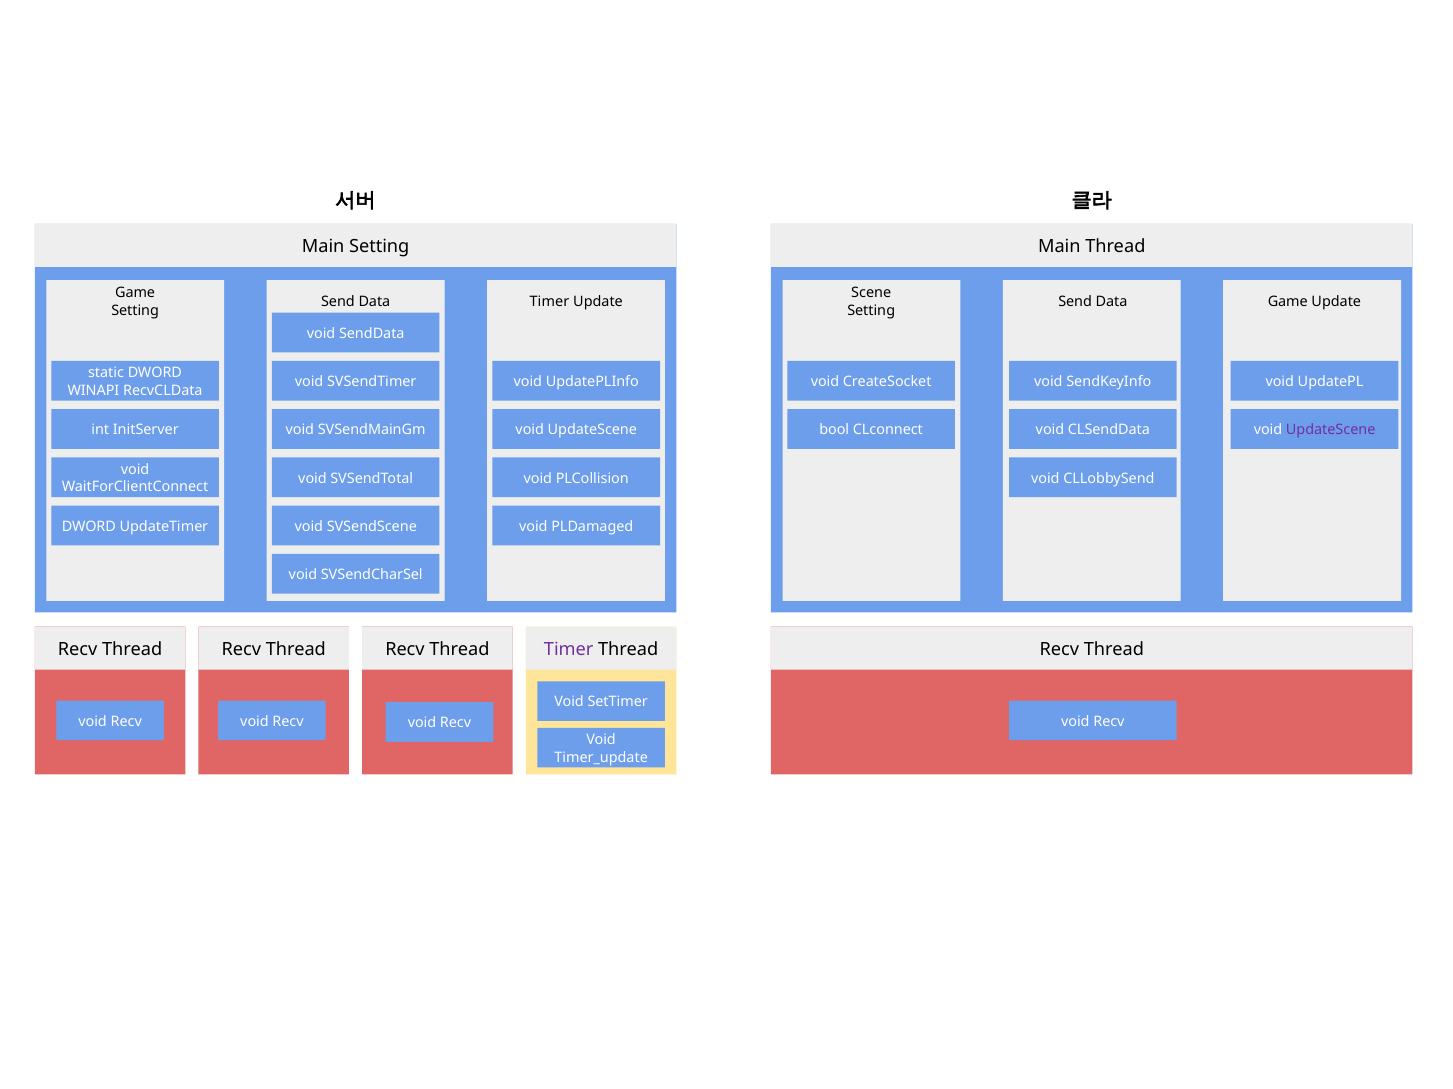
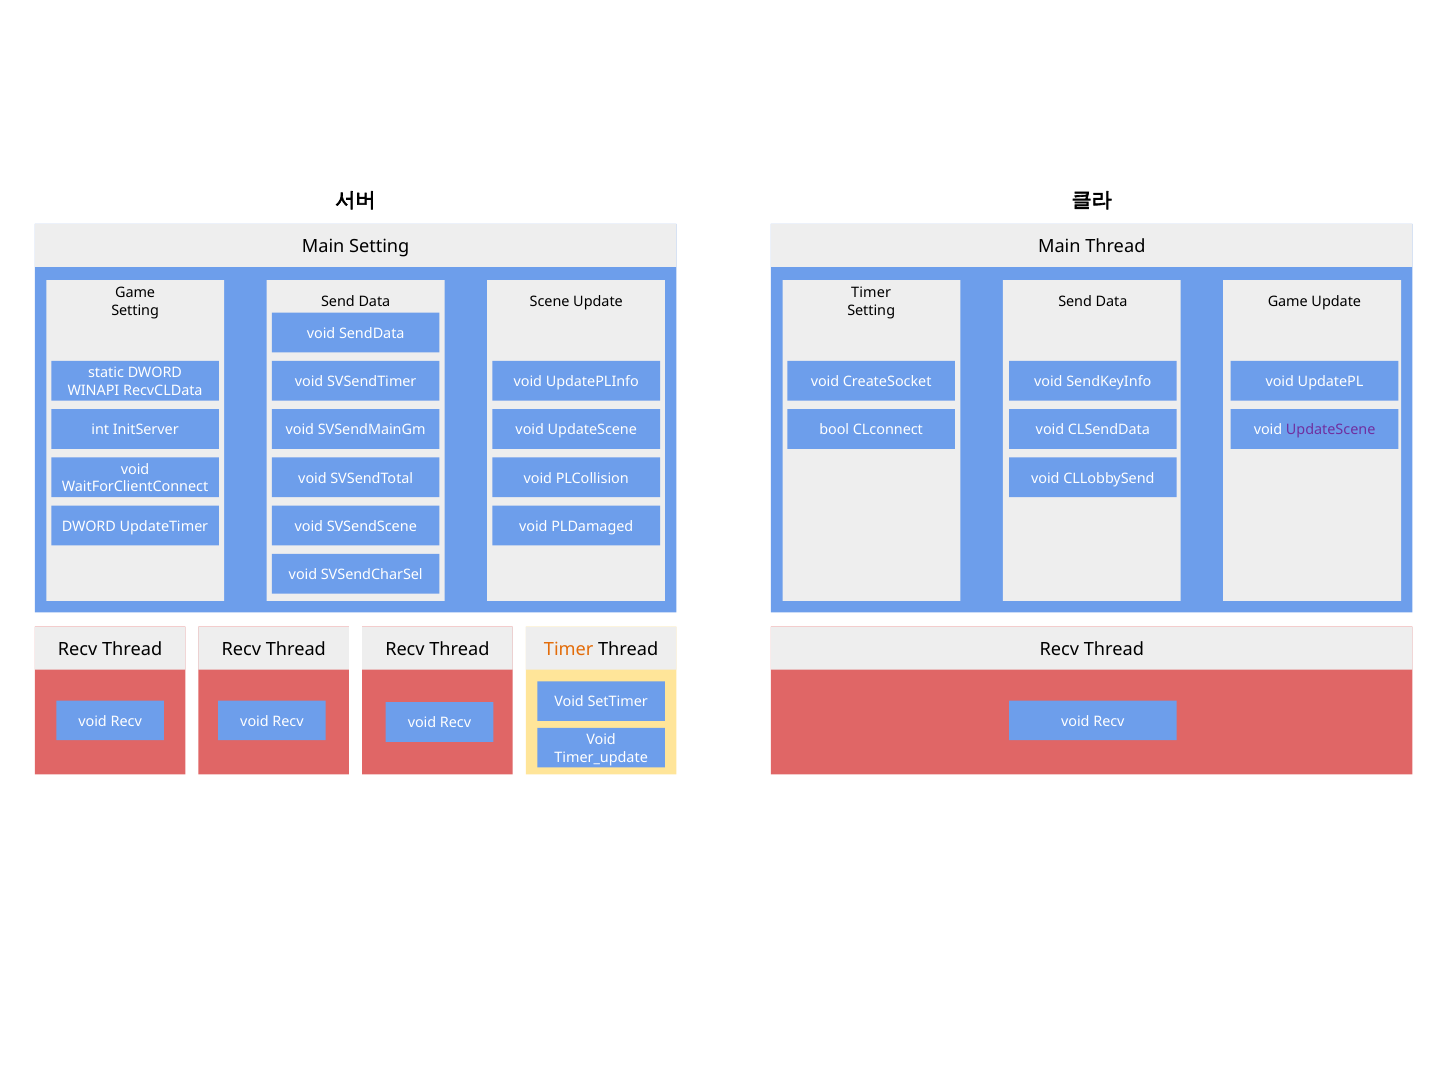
Scene: Scene -> Timer (871, 293)
Timer: Timer -> Scene (550, 302)
Timer colour: purple -> orange (569, 650)
